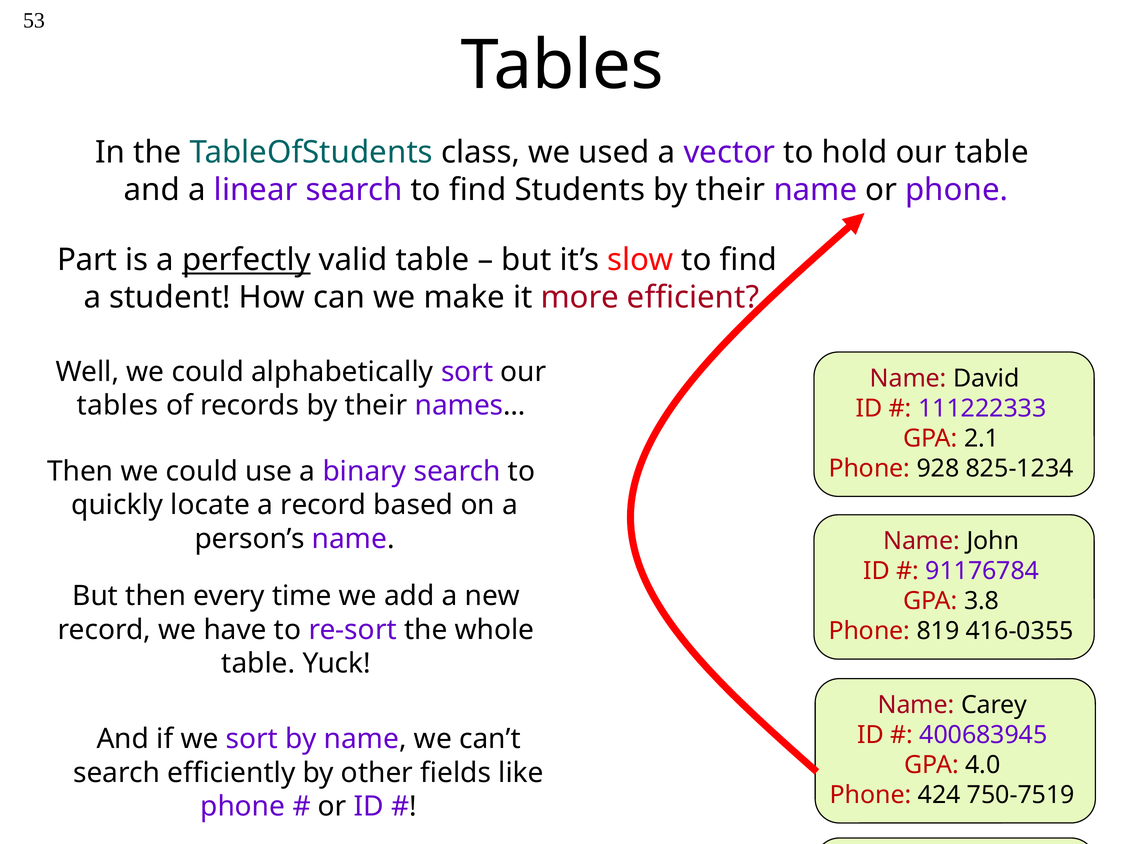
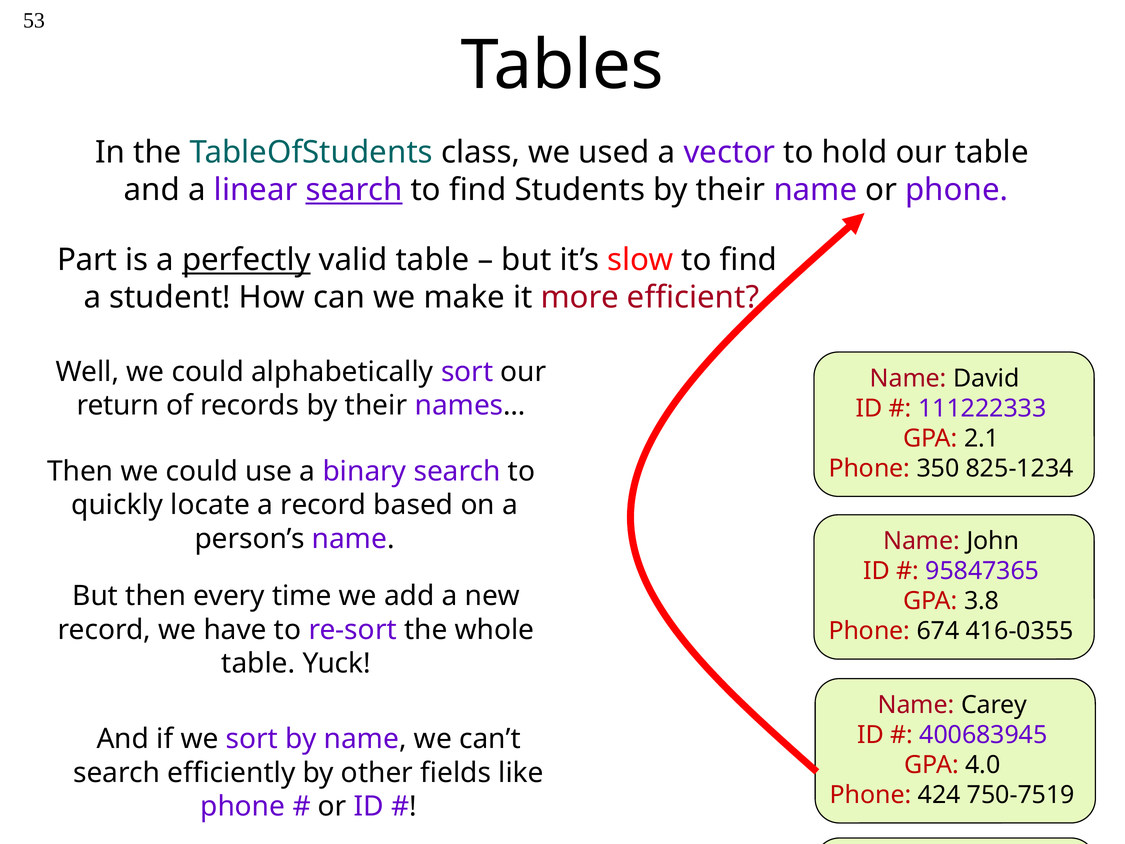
search underline: none -> present (354, 190)
tables: tables -> return (118, 405)
928: 928 -> 350 (938, 468)
91176784: 91176784 -> 95847365 (982, 571)
819: 819 -> 674 (938, 631)
